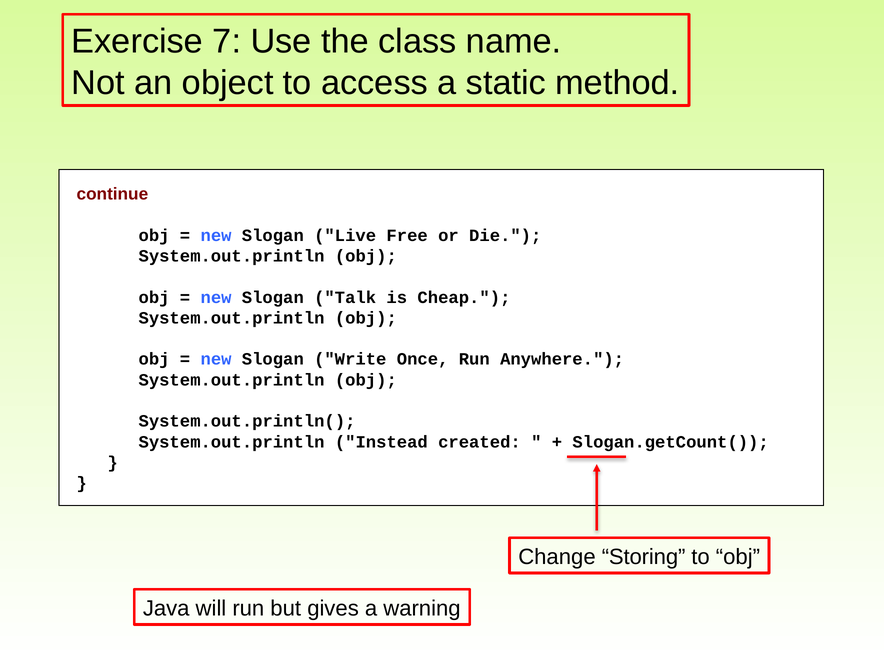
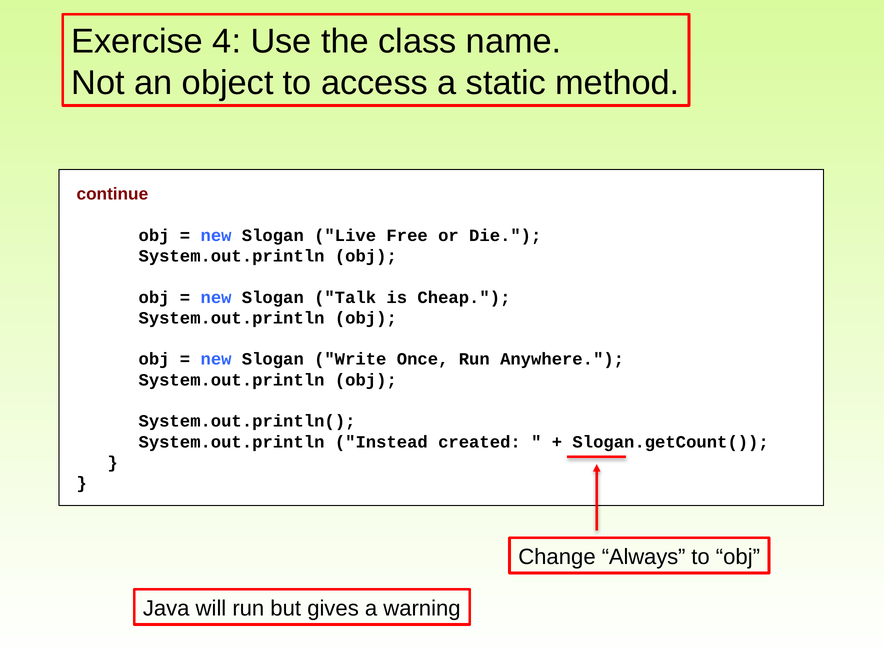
7: 7 -> 4 (227, 42)
Storing: Storing -> Always (644, 557)
